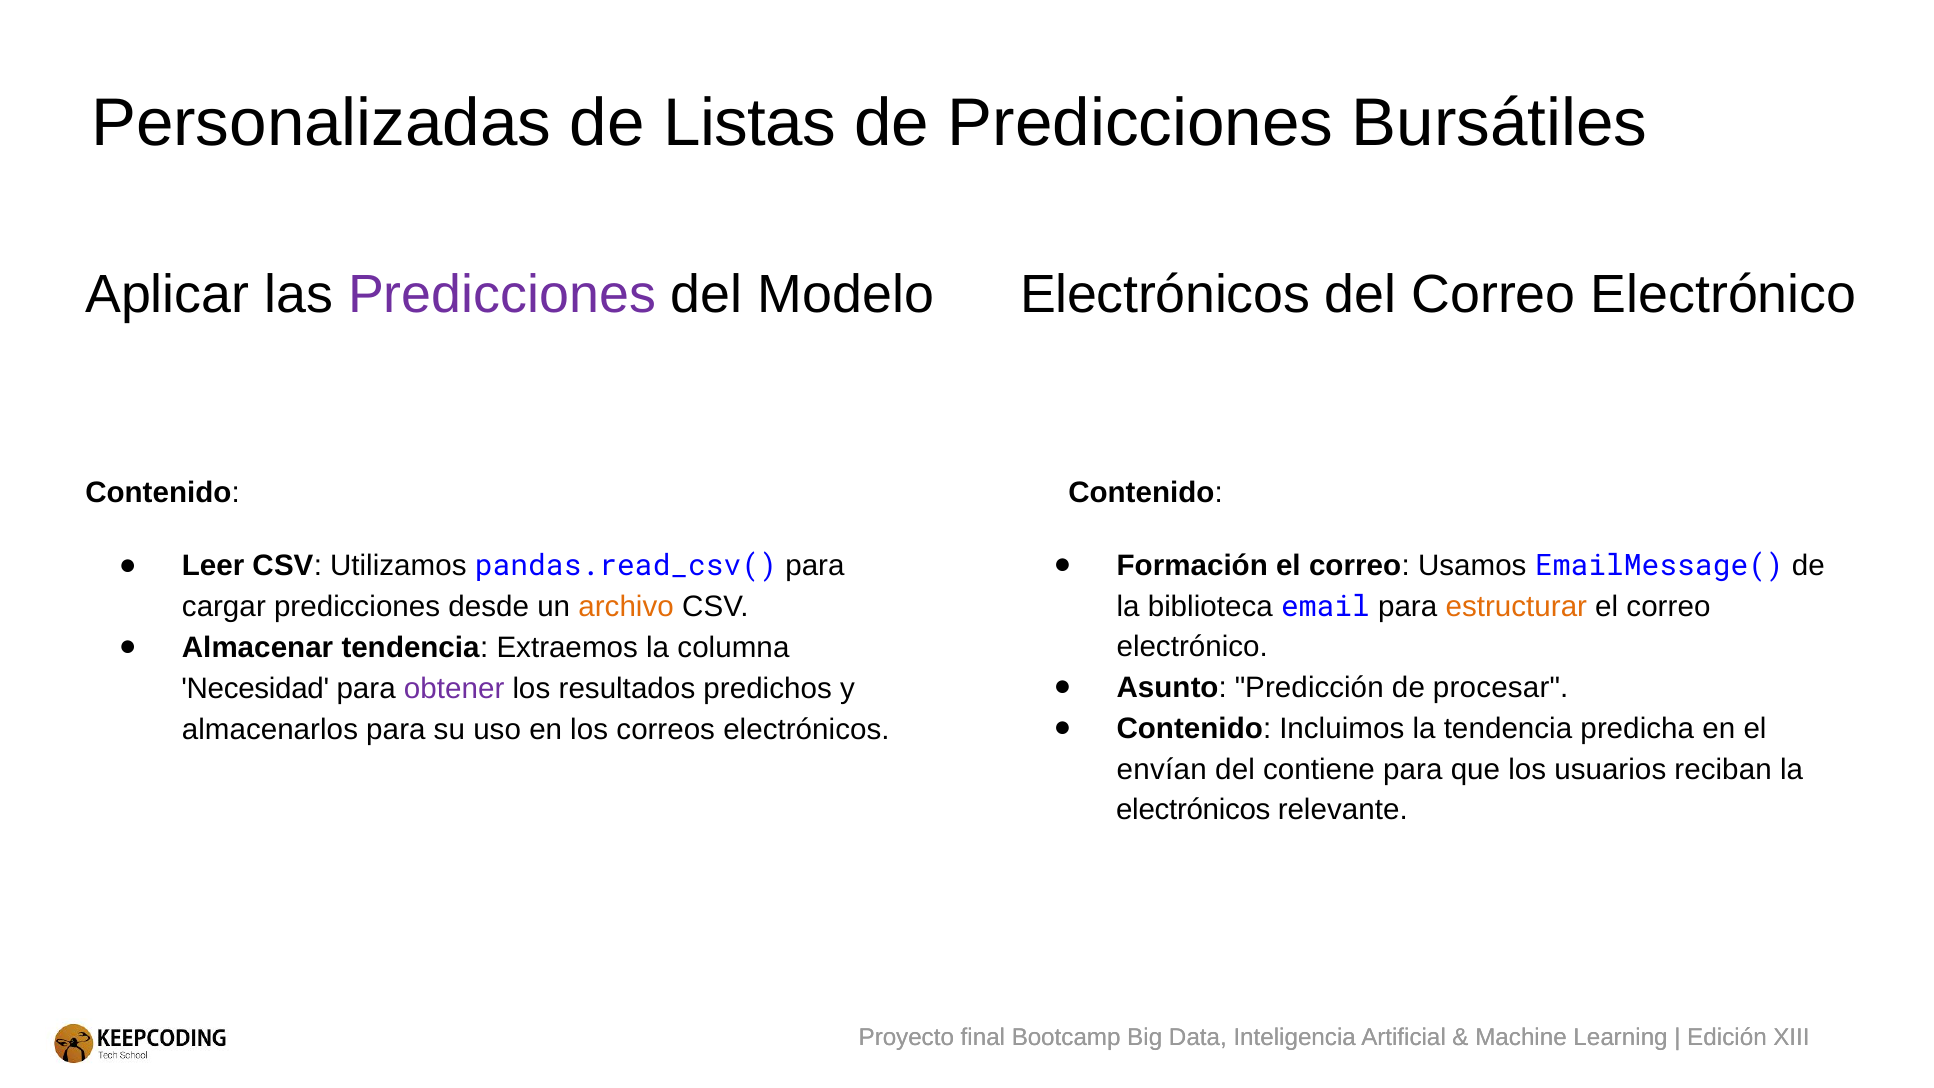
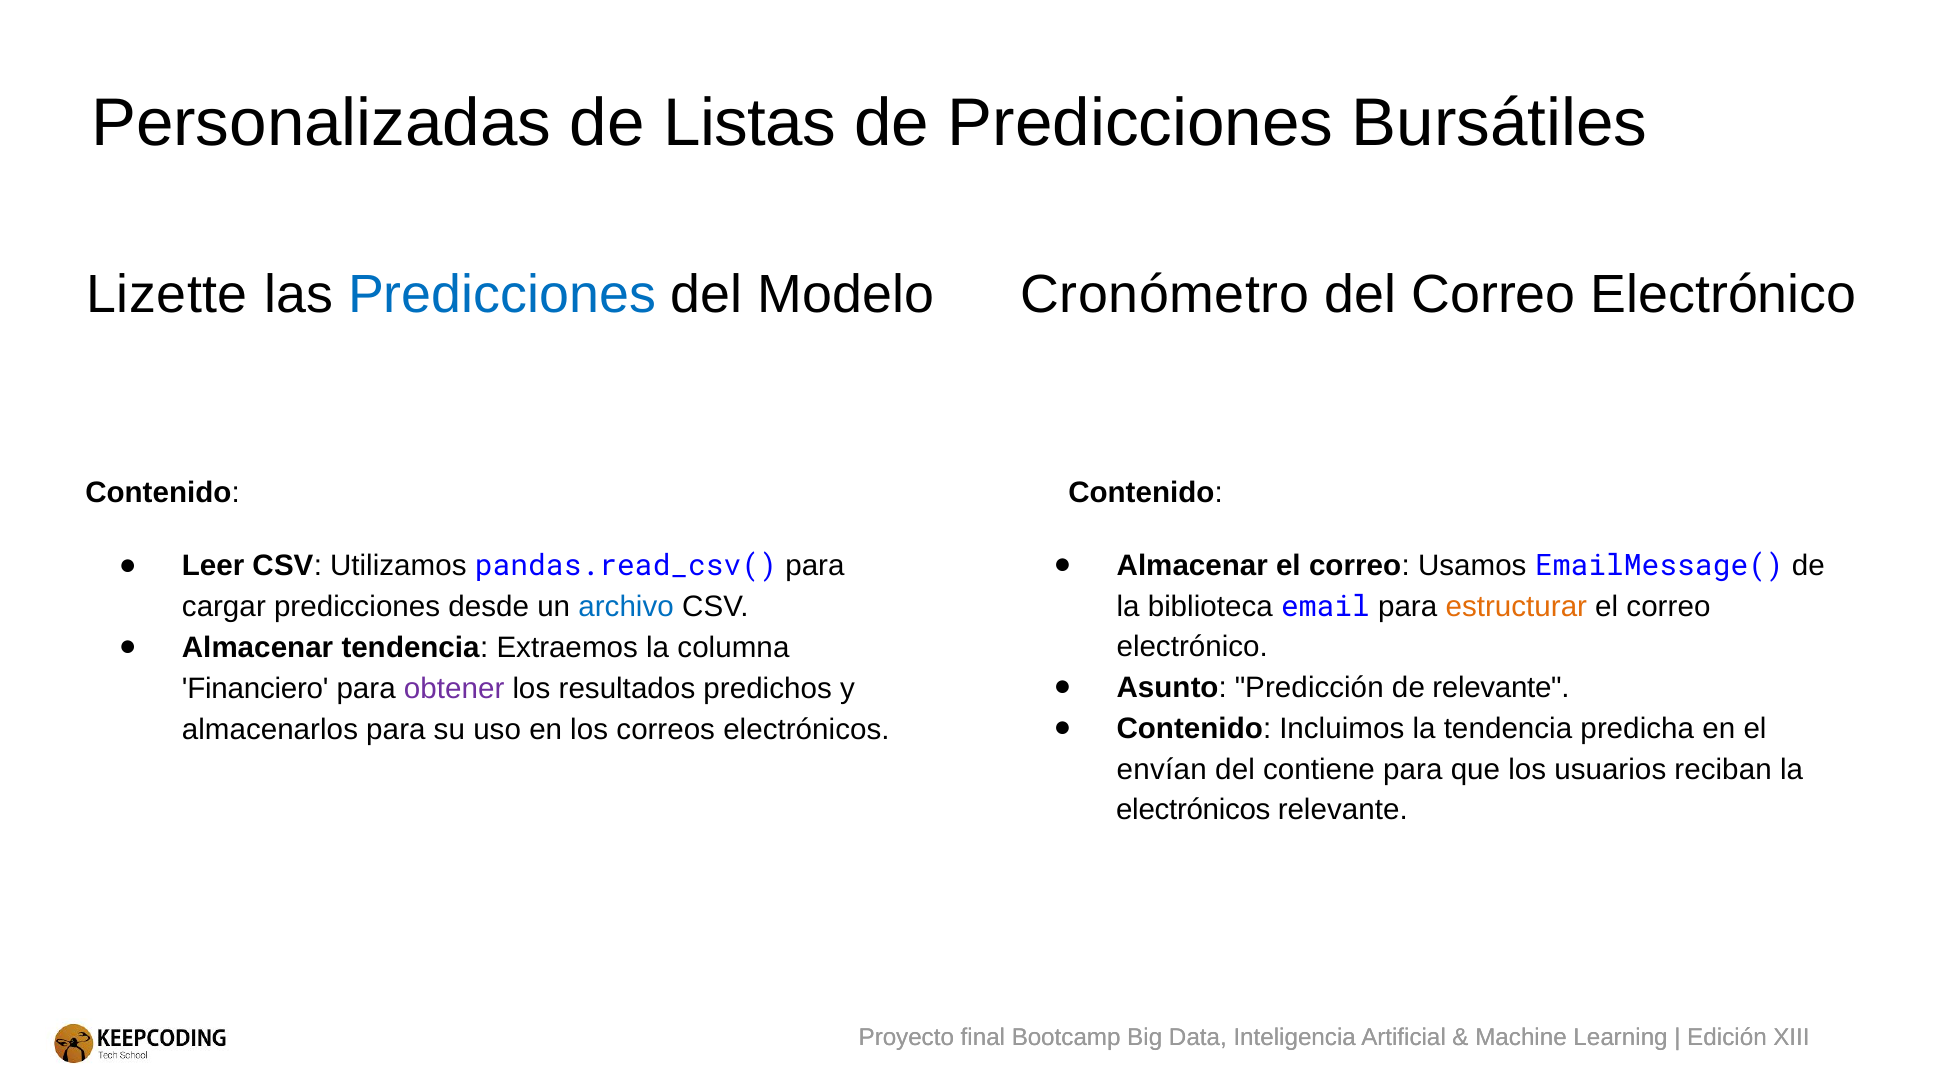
Aplicar: Aplicar -> Lizette (167, 295)
Predicciones colour: purple -> blue (502, 295)
Electrónicos: Electrónicos -> Cronómetro (1165, 295)
Formación: Formación -> Almacenar (1192, 566)
archivo colour: orange -> blue (626, 607)
de procesar: procesar -> relevante (1501, 688)
Necesidad: Necesidad -> Financiero (255, 689)
